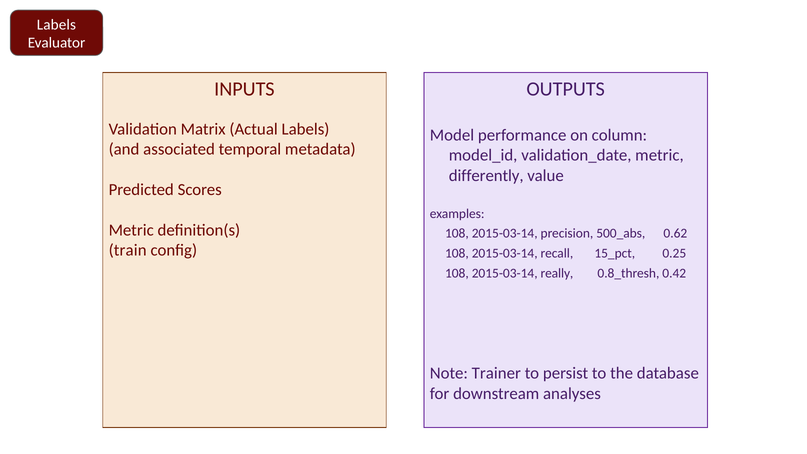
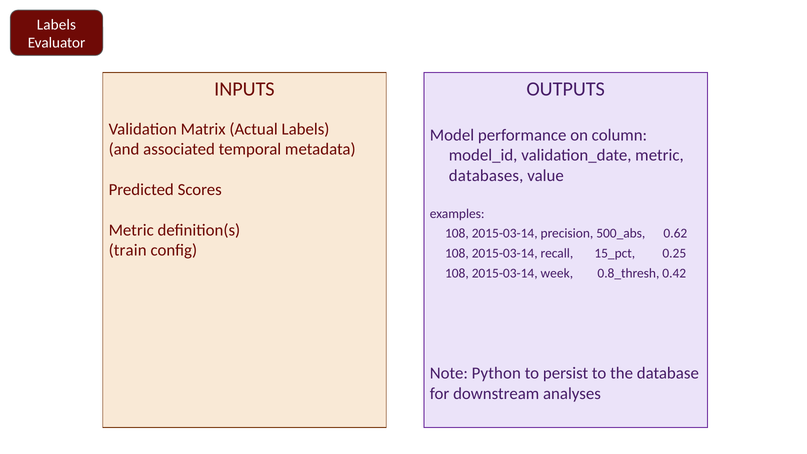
differently: differently -> databases (486, 175)
really: really -> week (557, 273)
Trainer: Trainer -> Python (496, 373)
